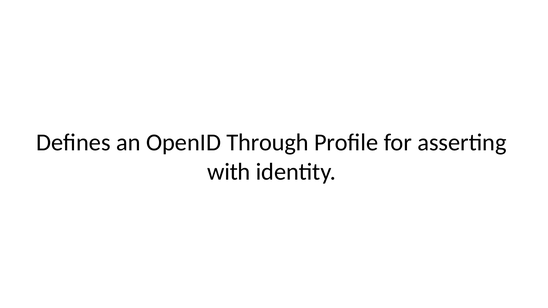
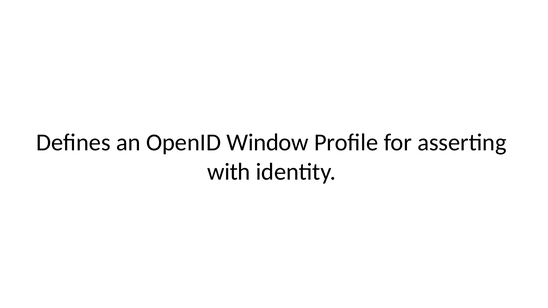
Through: Through -> Window (268, 143)
